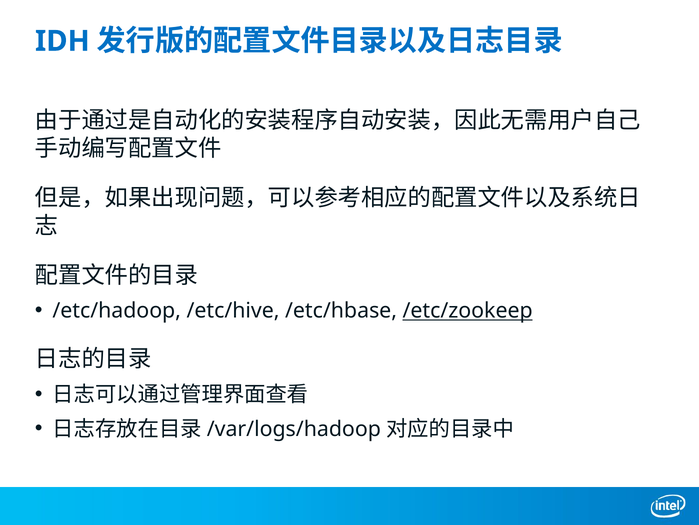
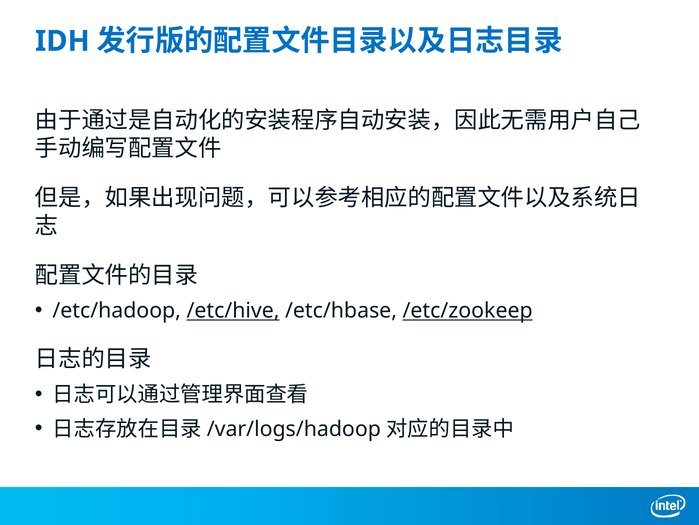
/etc/hive underline: none -> present (233, 310)
